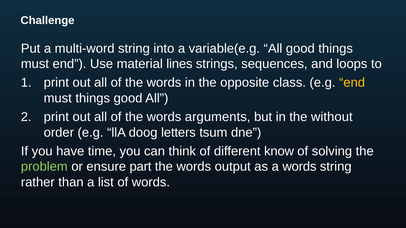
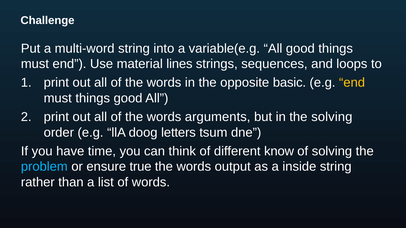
class: class -> basic (289, 83)
the without: without -> solving (332, 117)
problem colour: light green -> light blue (44, 167)
part: part -> true (141, 167)
a words: words -> inside (299, 167)
